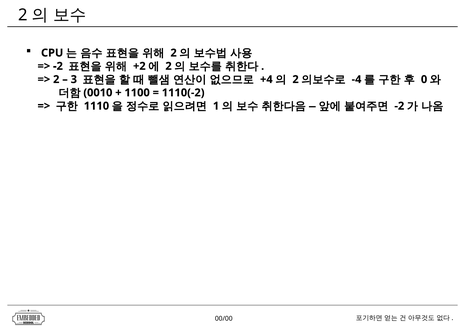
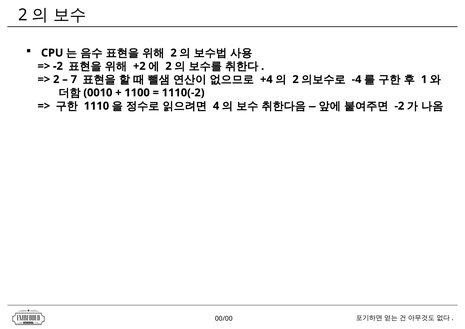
3: 3 -> 7 (74, 79)
0: 0 -> 1 (424, 79)
1: 1 -> 4 (216, 106)
